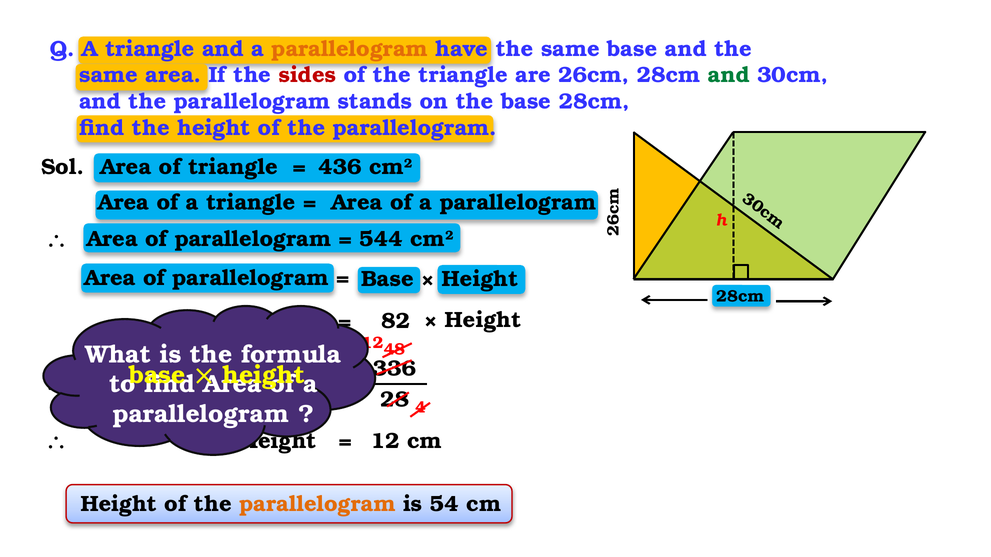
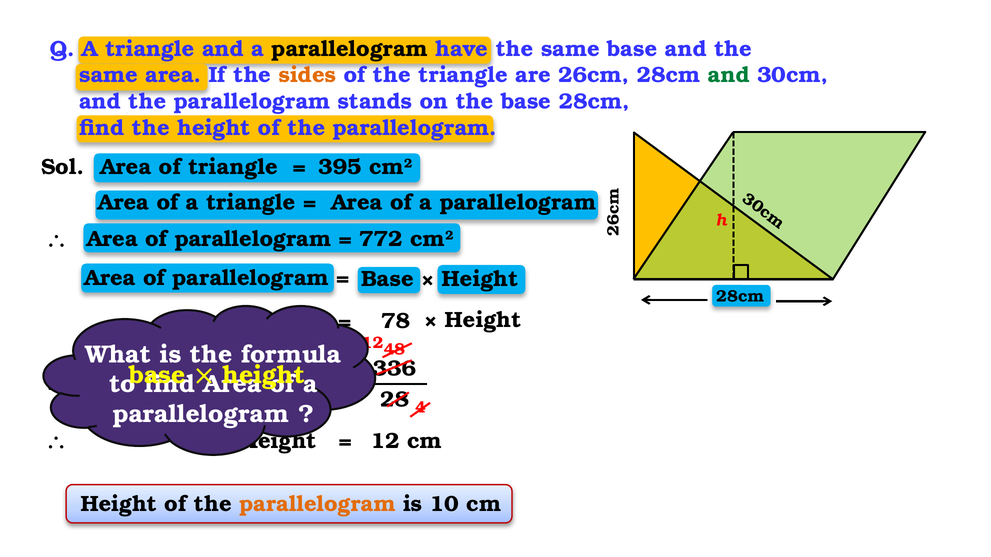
parallelogram colour: orange -> black (350, 49)
sides colour: red -> orange (307, 75)
436: 436 -> 395 (340, 167)
544: 544 -> 772 (381, 239)
82: 82 -> 78 (396, 321)
54: 54 -> 10 (444, 504)
